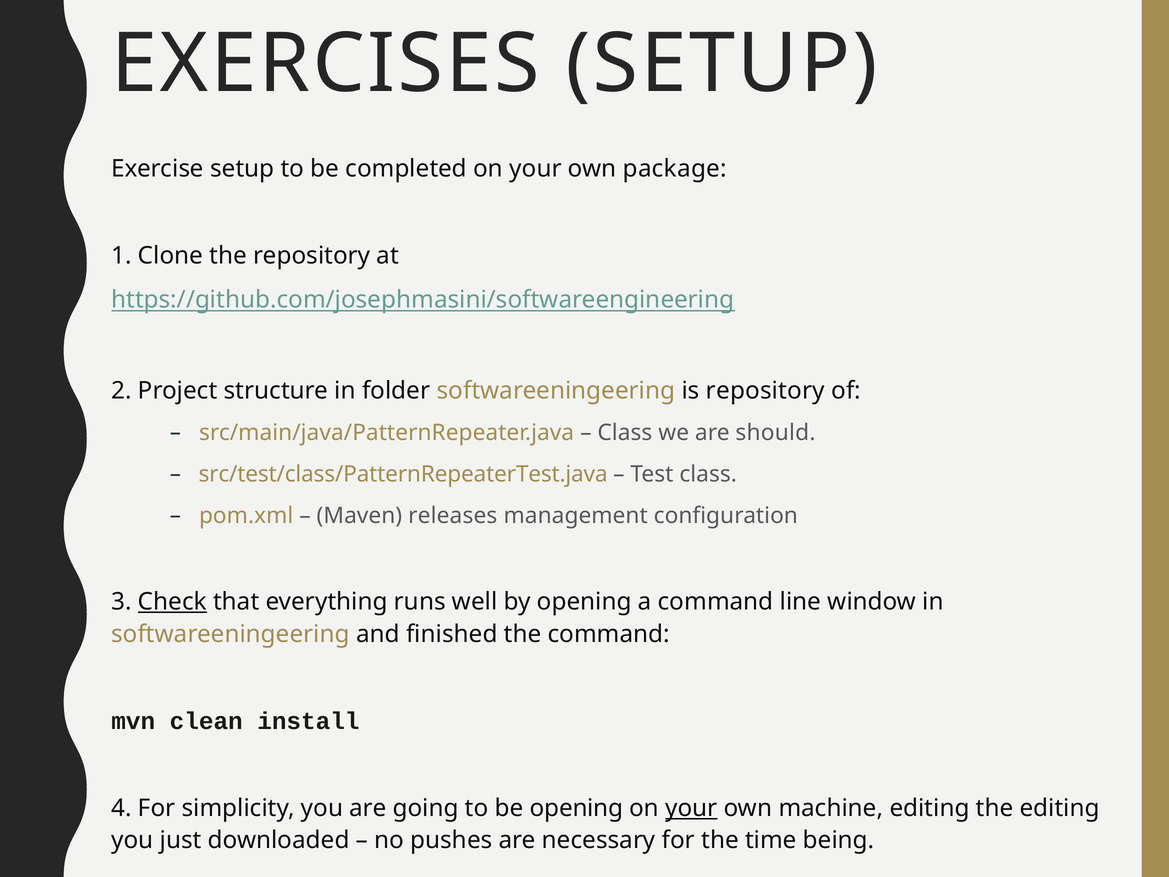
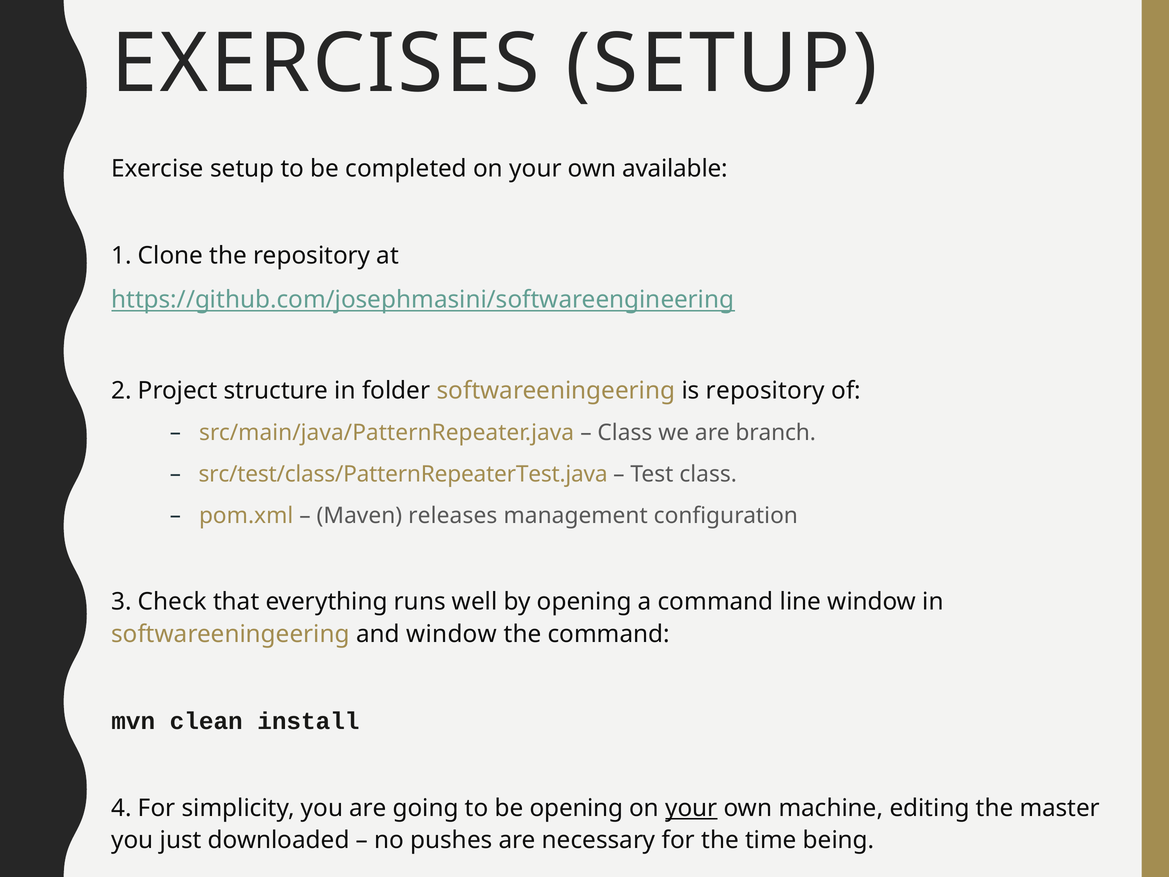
package: package -> available (675, 169)
should: should -> branch (776, 433)
Check underline: present -> none (172, 602)
and finished: finished -> window (452, 634)
the editing: editing -> master (1060, 808)
